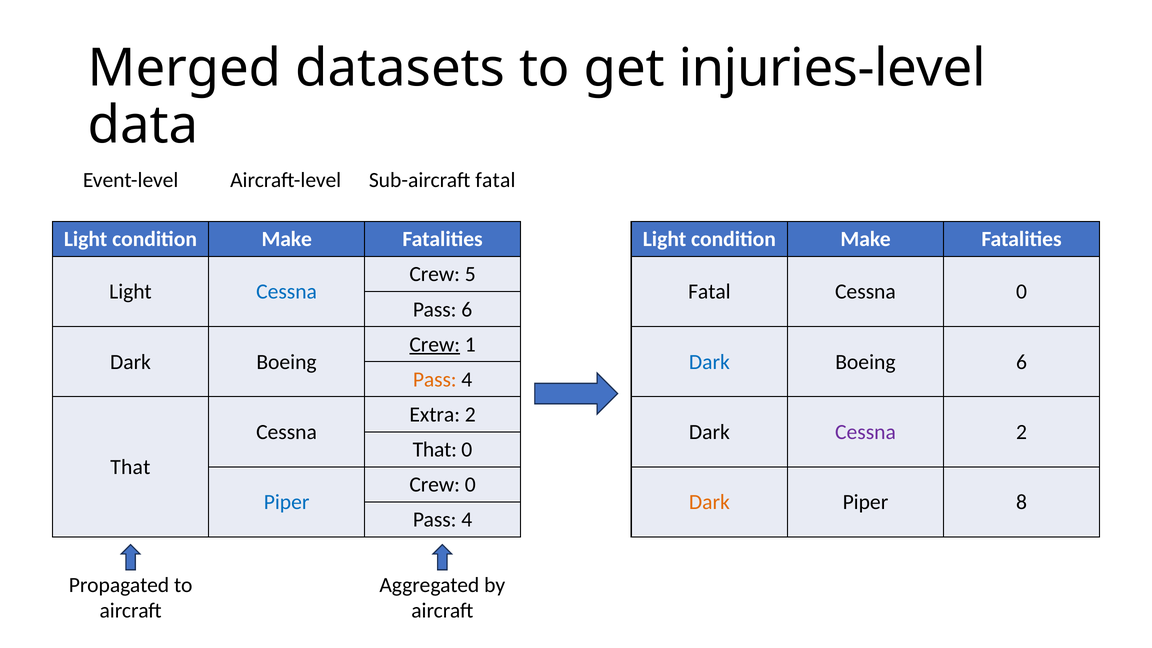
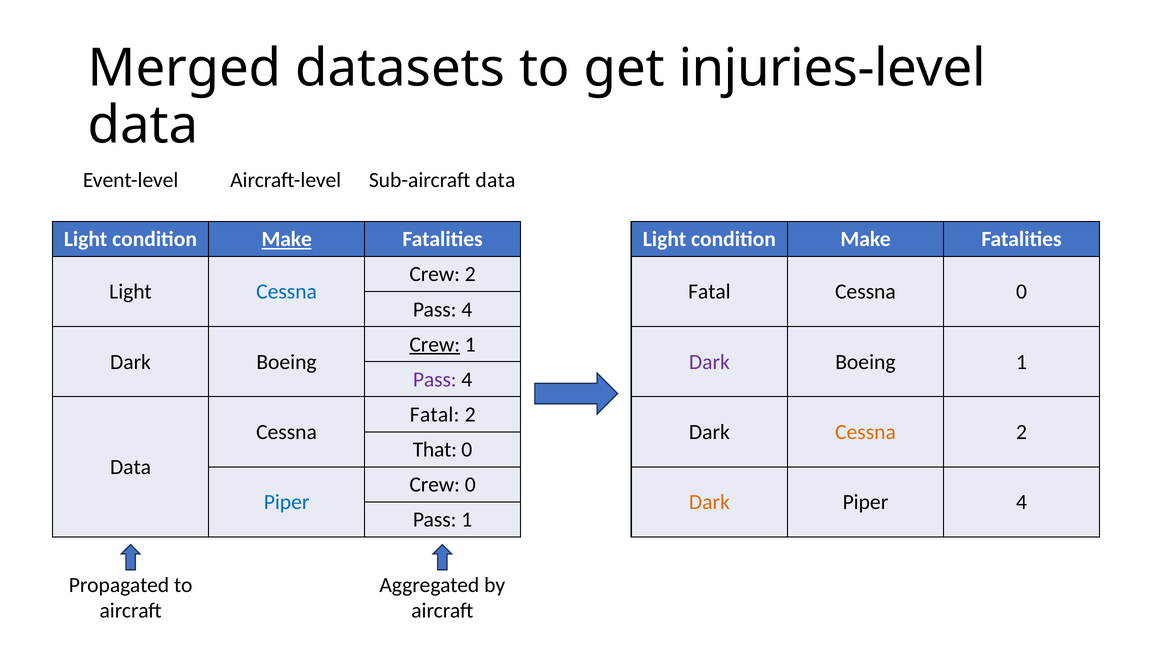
Sub-aircraft fatal: fatal -> data (495, 180)
Make underline: none -> present (287, 239)
Crew 5: 5 -> 2 (470, 274)
6: 6 -> 4 (467, 309)
Dark colour: blue -> purple (709, 362)
Boeing 6: 6 -> 1 (1022, 362)
Pass colour: orange -> purple (435, 379)
Extra: Extra -> Fatal (435, 414)
Cessna colour: purple -> orange (865, 432)
That: That -> Data (131, 467)
Piper 8: 8 -> 4 (1022, 502)
4: 4 -> 1 (467, 520)
